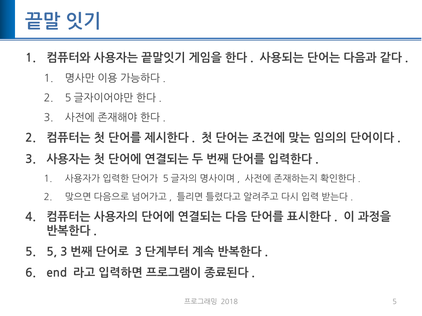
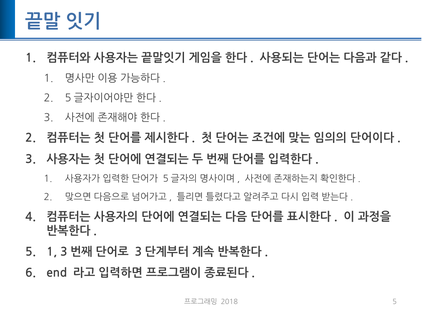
5: 5 -> 1 (52, 252)
